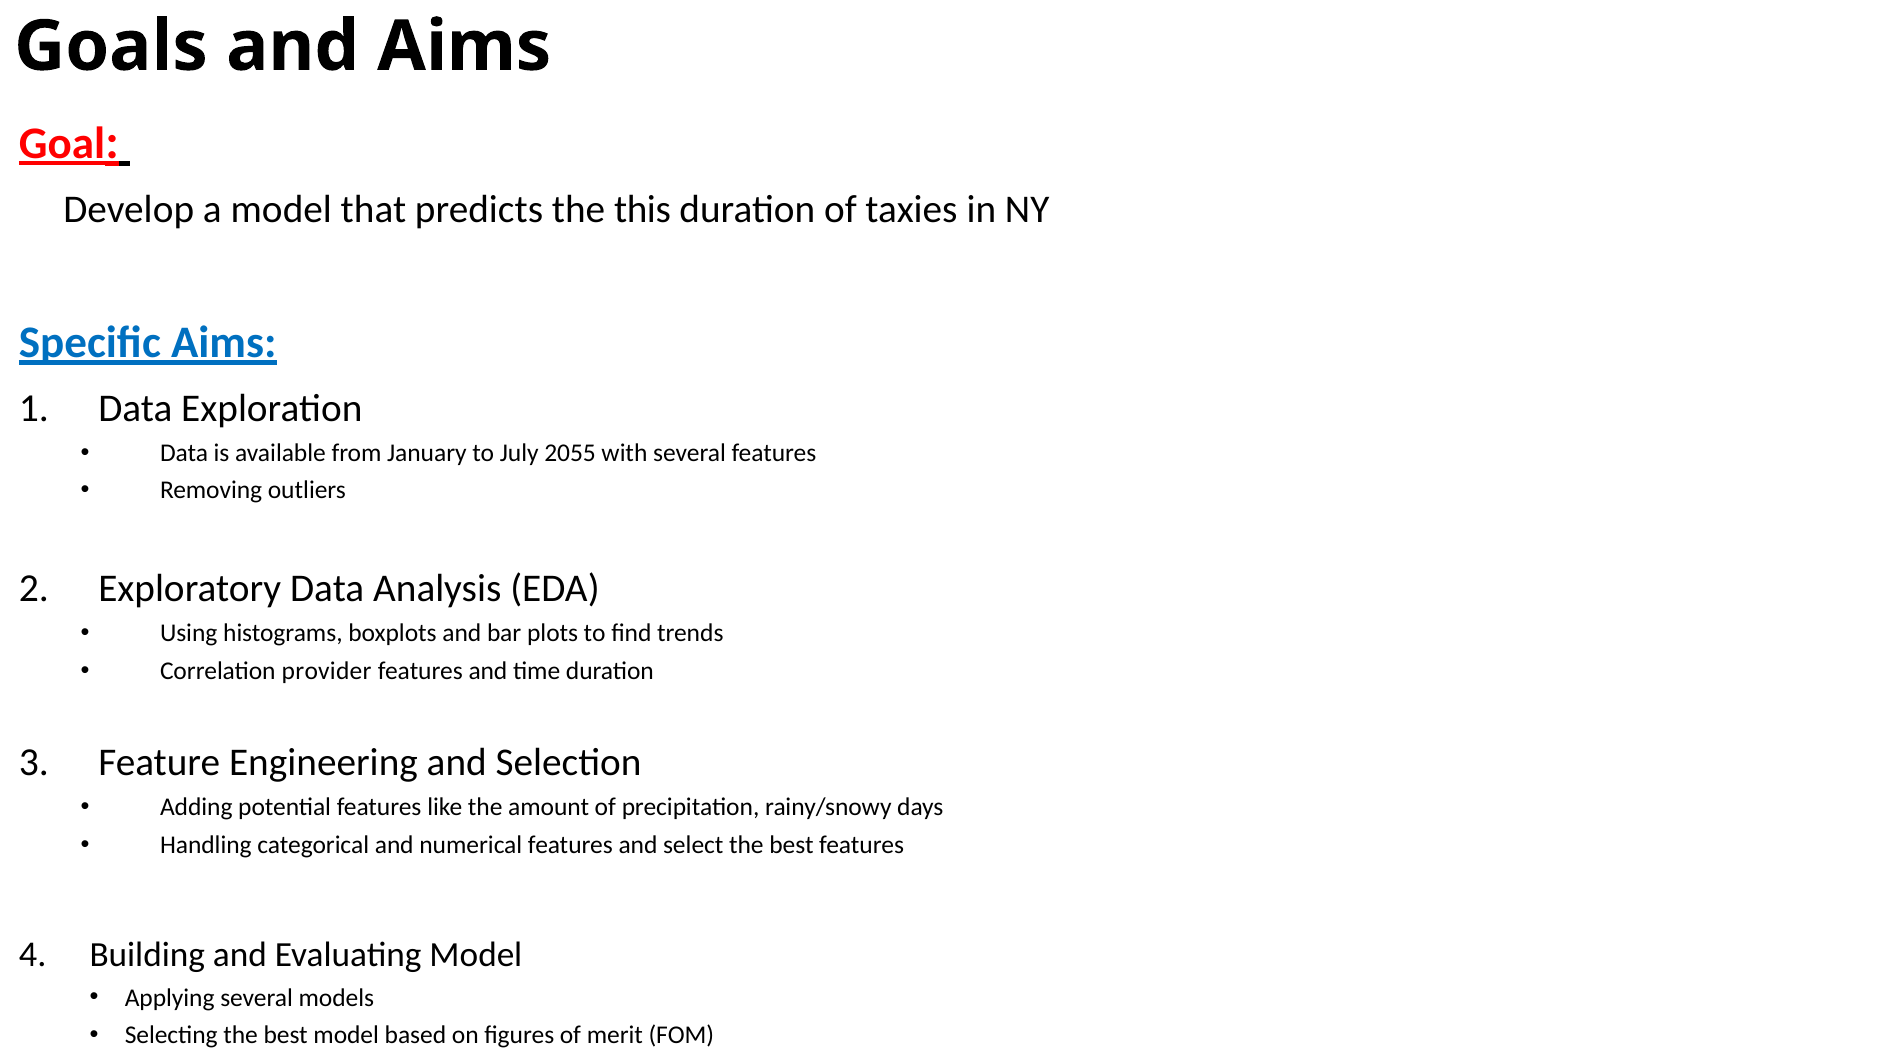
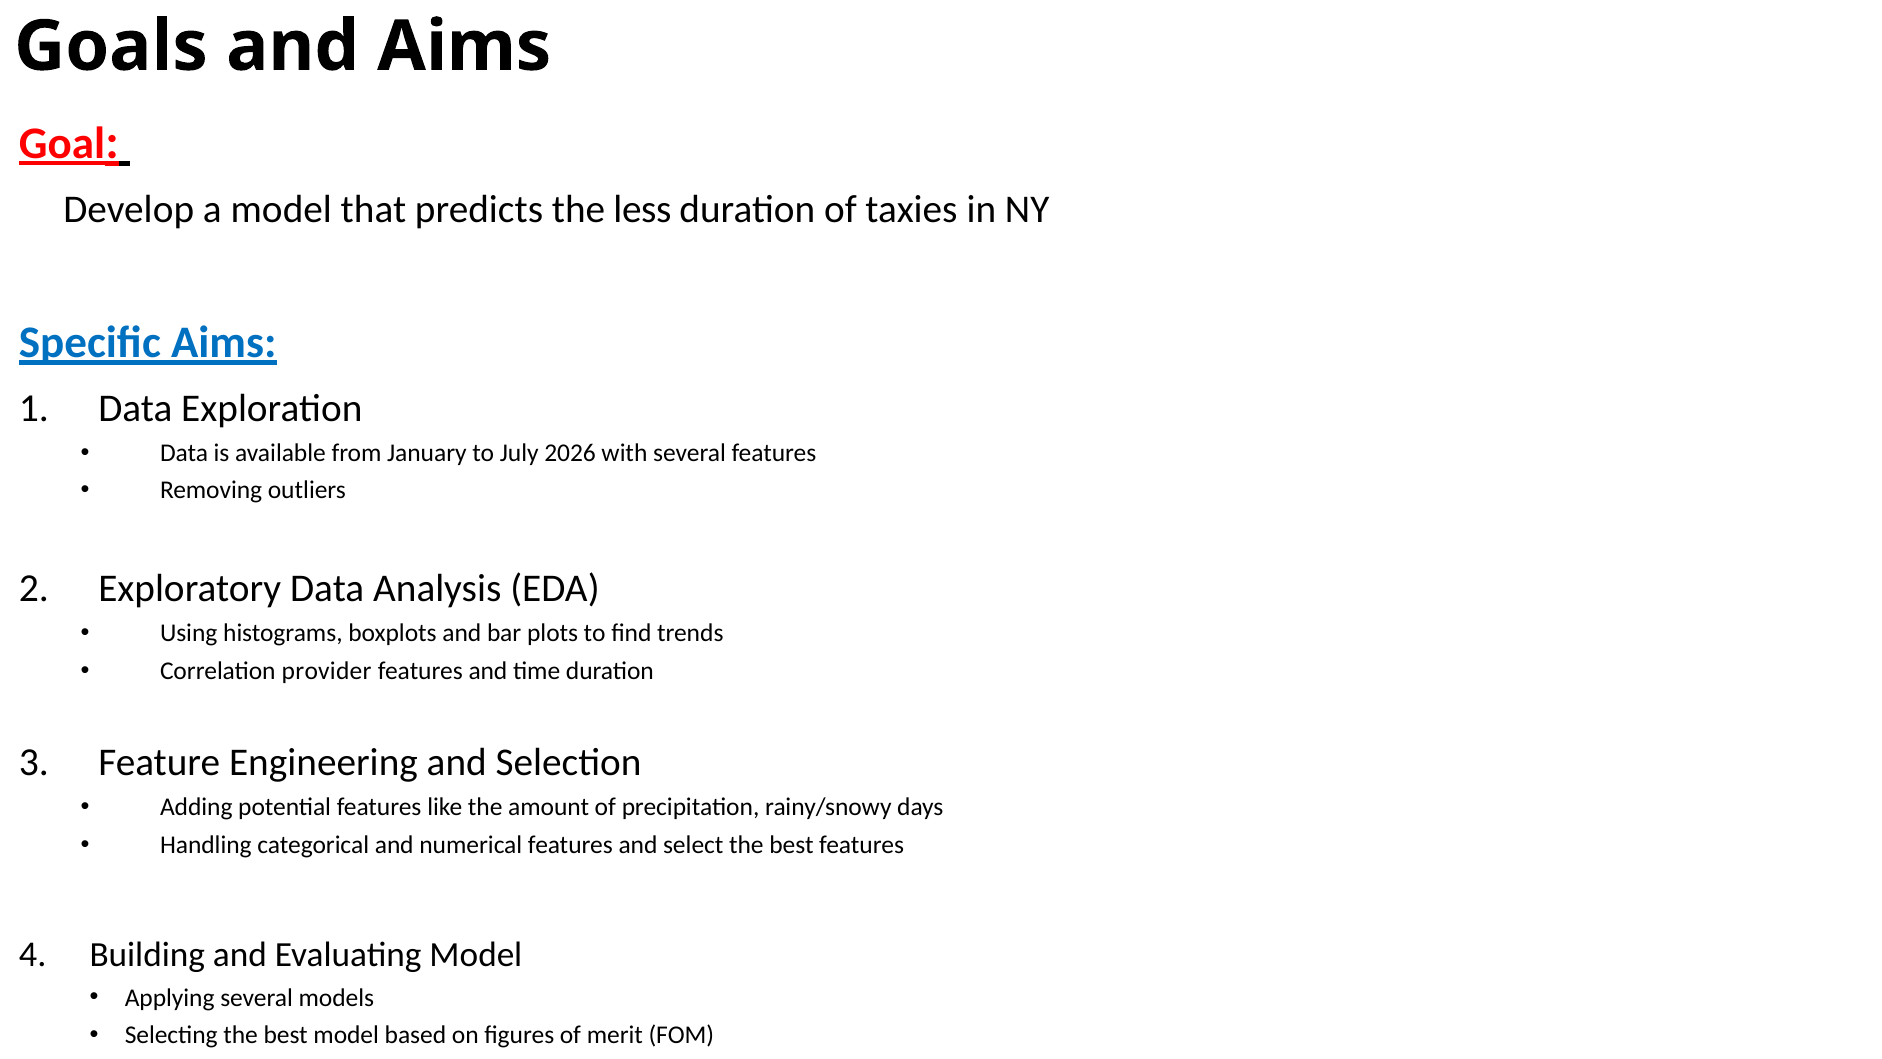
this: this -> less (642, 210)
2055: 2055 -> 2026 (570, 453)
